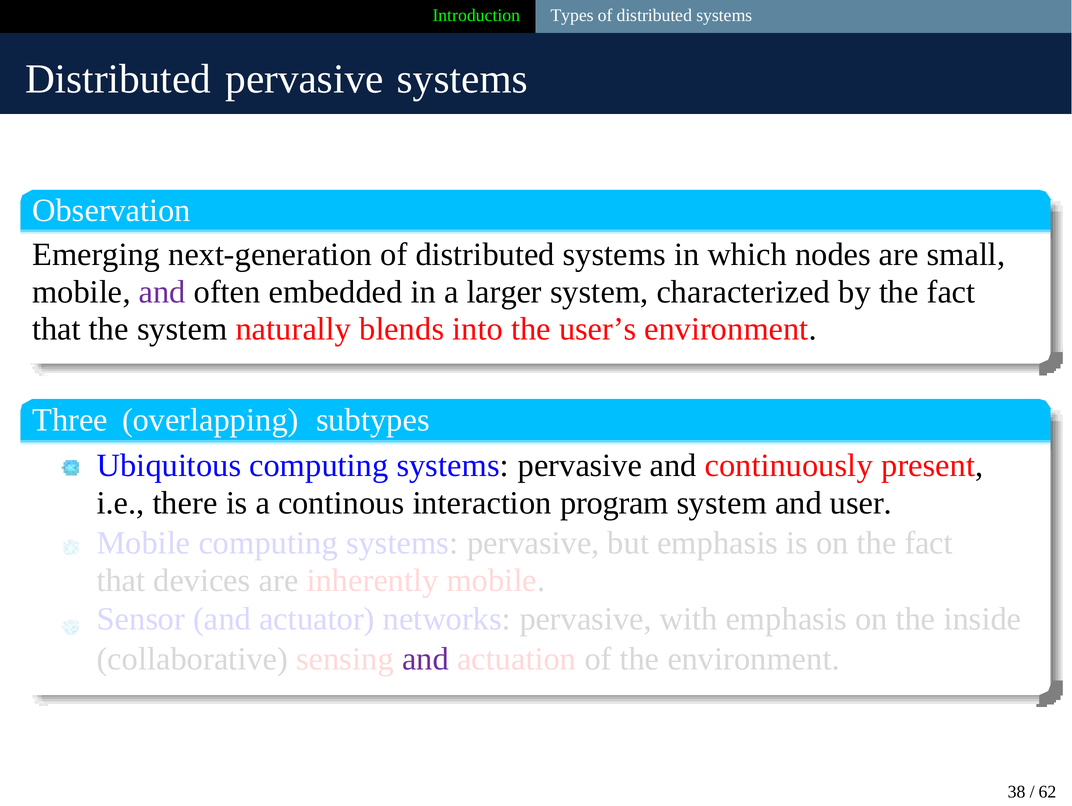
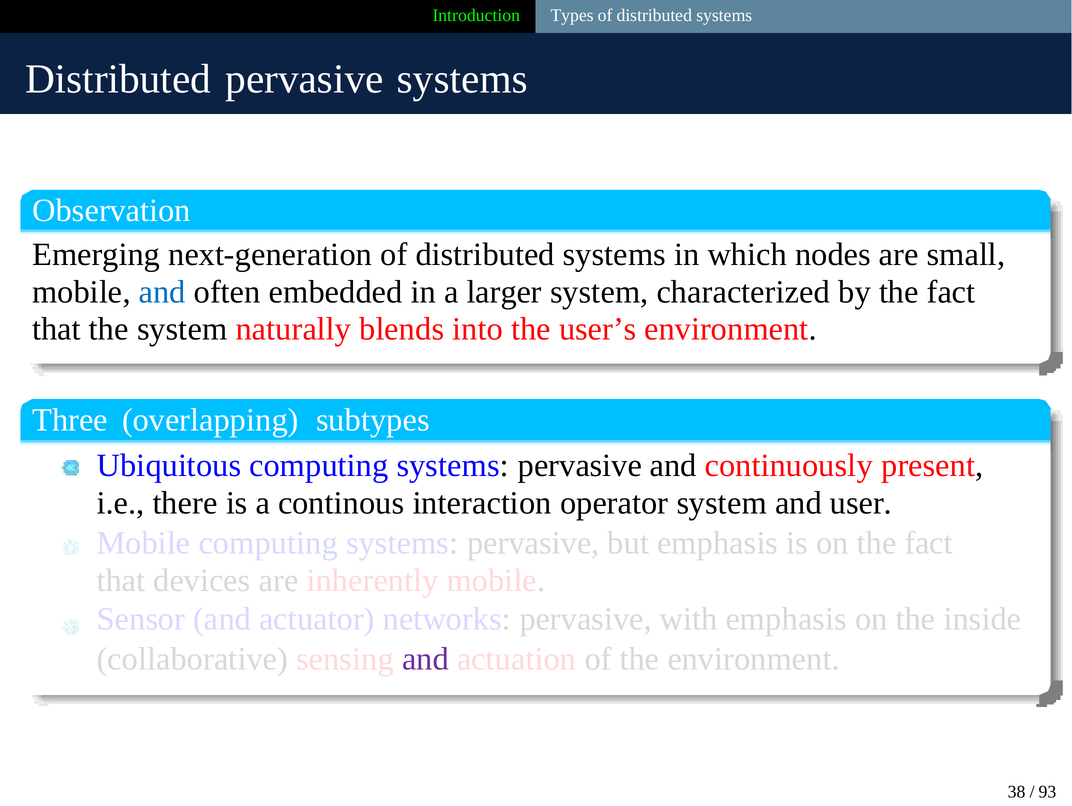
and colour: purple -> blue (162, 292)
program: program -> operator (614, 503)
62: 62 -> 93 (1047, 792)
